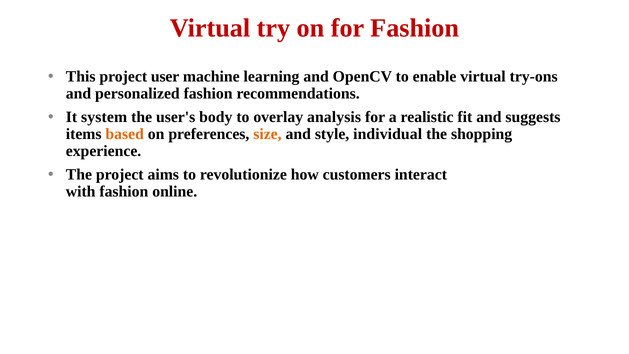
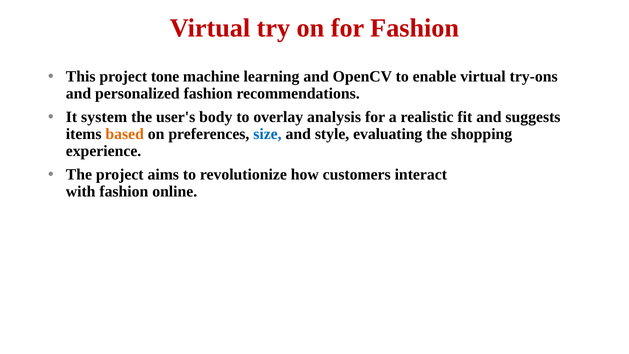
user: user -> tone (165, 77)
size colour: orange -> blue (267, 134)
individual: individual -> evaluating (388, 134)
